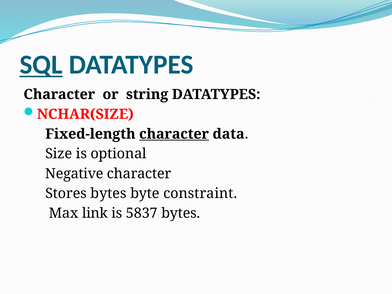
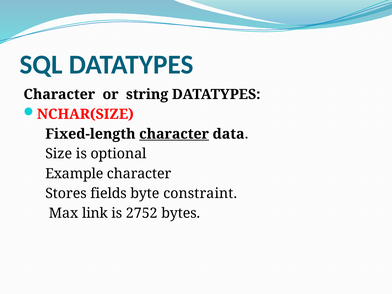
SQL underline: present -> none (41, 65)
Negative: Negative -> Example (74, 174)
Stores bytes: bytes -> fields (109, 193)
5837: 5837 -> 2752 (142, 213)
